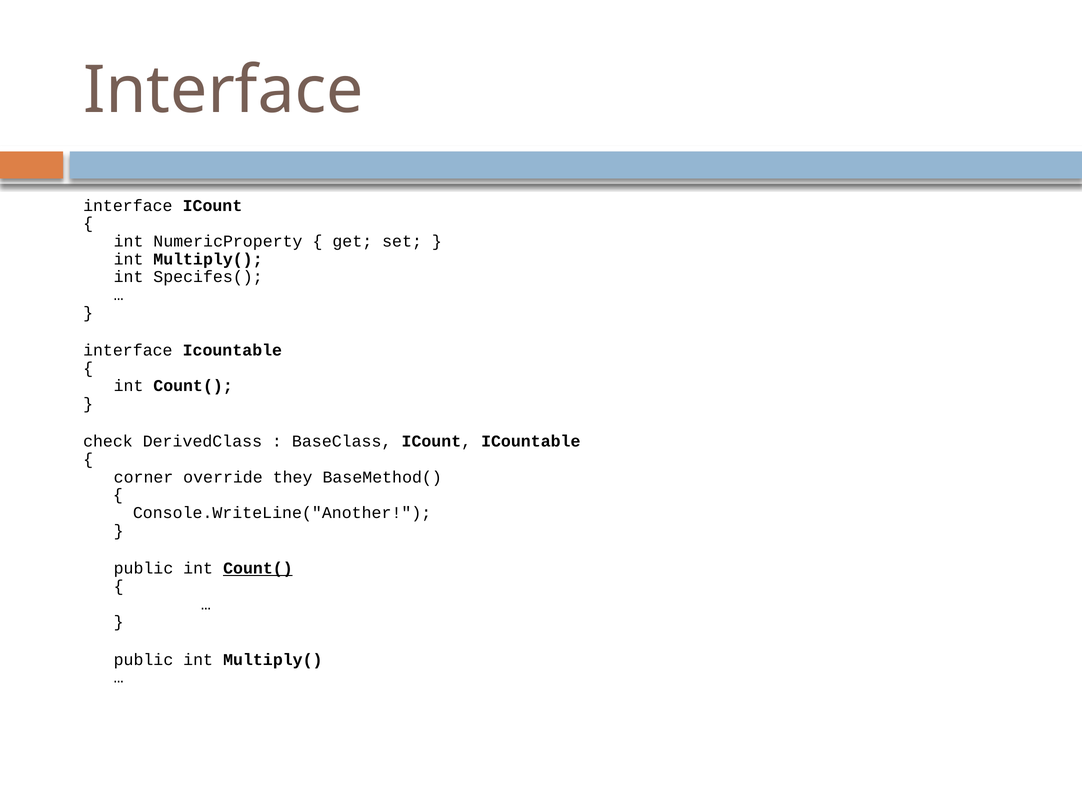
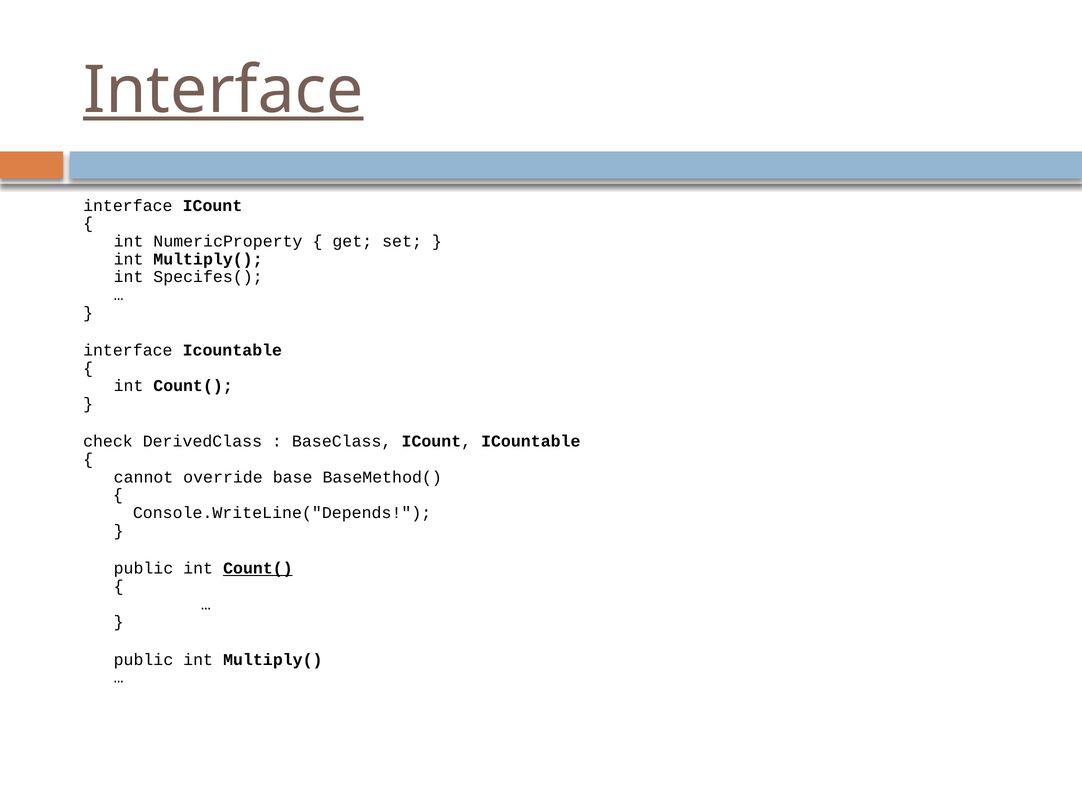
Interface underline: none -> present (223, 90)
corner: corner -> cannot (144, 477)
they: they -> base (293, 477)
Console.WriteLine("Another: Console.WriteLine("Another -> Console.WriteLine("Depends (282, 513)
